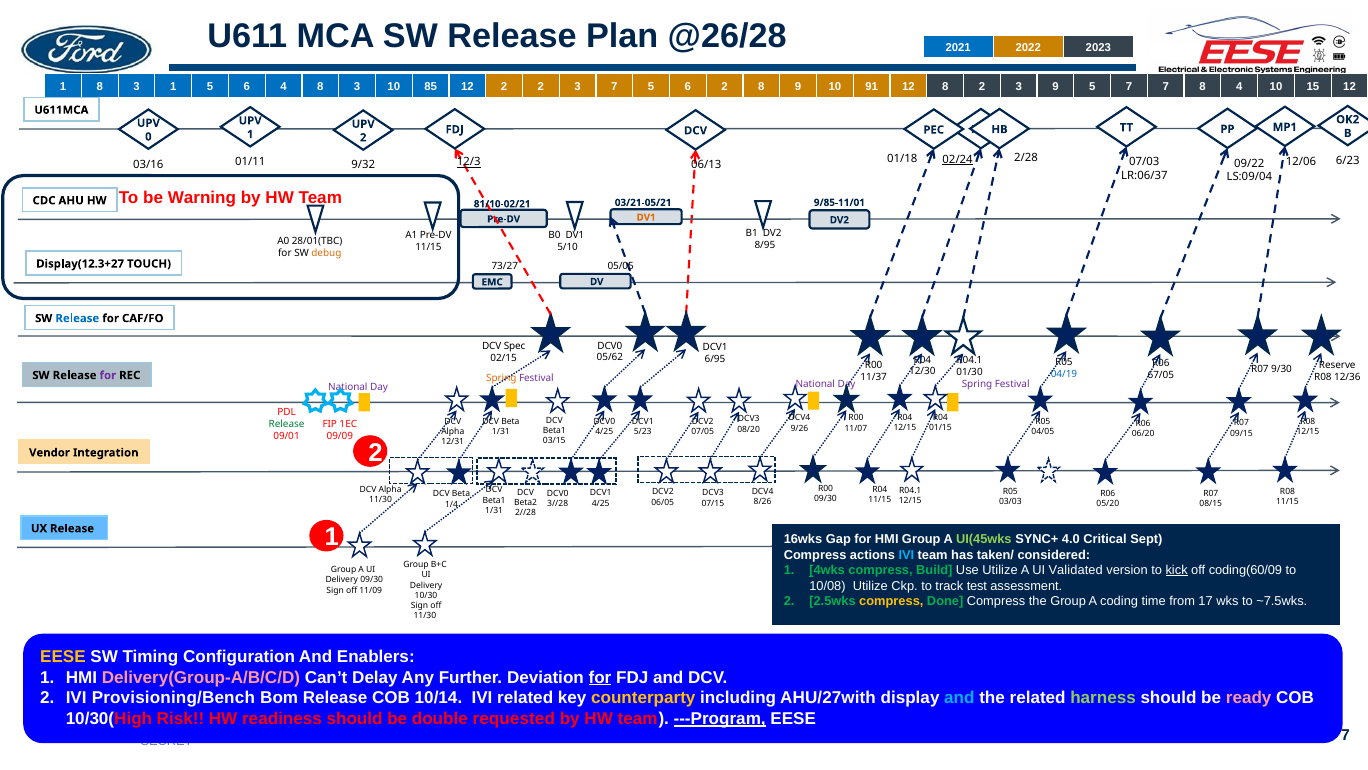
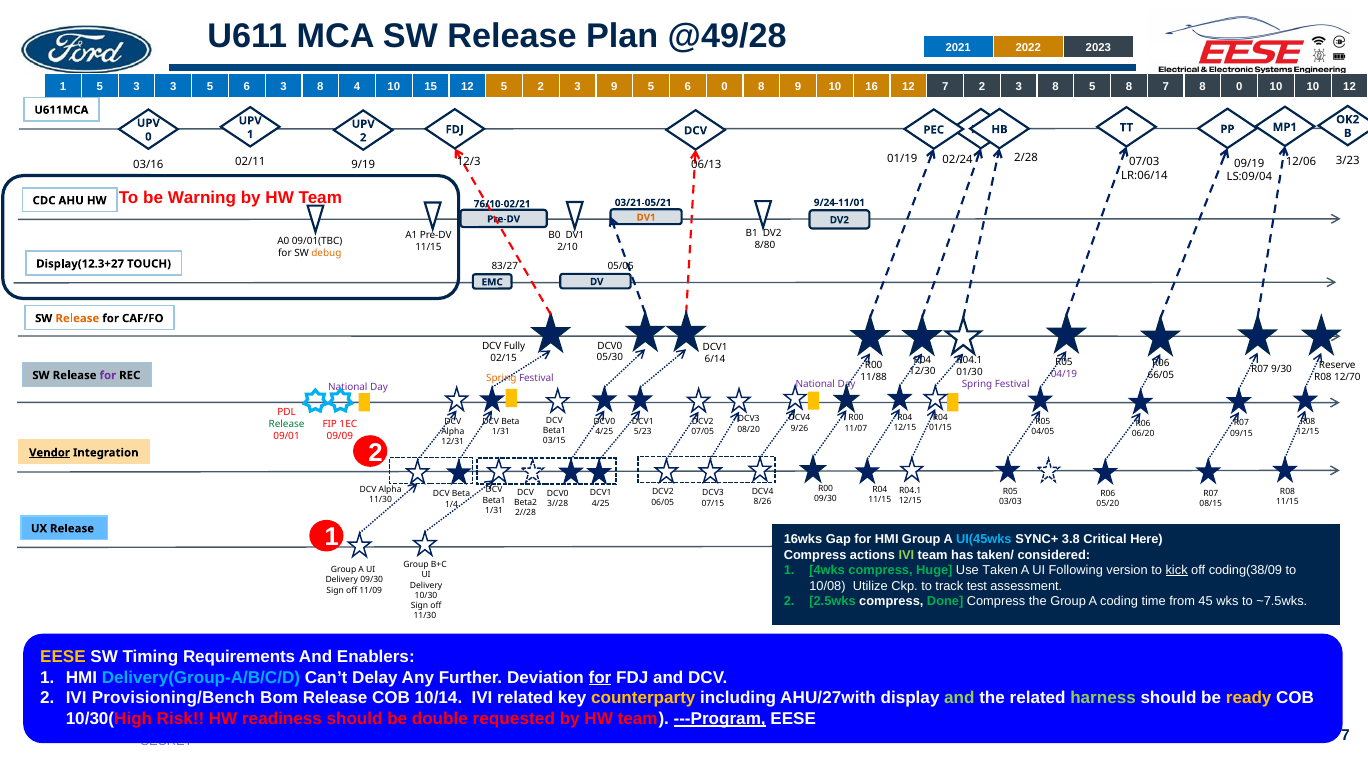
@26/28: @26/28 -> @49/28 (727, 36)
1 8: 8 -> 5 (100, 86)
3 1: 1 -> 3 (173, 86)
6 4: 4 -> 3 (284, 86)
3: 3 -> 4 (357, 86)
85: 85 -> 15 (431, 86)
12 2: 2 -> 5 (504, 86)
3 7: 7 -> 9 (614, 86)
6 2: 2 -> 0 (725, 86)
91: 91 -> 16 (872, 86)
12 8: 8 -> 7 (945, 86)
2 3 9: 9 -> 8 (1055, 86)
5 7: 7 -> 8 (1129, 86)
8 4: 4 -> 0 (1239, 86)
10 15: 15 -> 10 (1313, 86)
01/18: 01/18 -> 01/19 (902, 159)
02/24 underline: present -> none (958, 159)
6/23: 6/23 -> 3/23 (1348, 161)
01/11: 01/11 -> 02/11 (250, 162)
12/3 underline: present -> none (469, 162)
09/22: 09/22 -> 09/19 (1249, 163)
9/32: 9/32 -> 9/19 (363, 165)
LR:06/37: LR:06/37 -> LR:06/14 (1144, 176)
81/10-02/21: 81/10-02/21 -> 76/10-02/21 (502, 204)
9/85-11/01: 9/85-11/01 -> 9/24-11/01 (839, 202)
28/01(TBC: 28/01(TBC -> 09/01(TBC (317, 242)
8/95: 8/95 -> 8/80 (765, 245)
5/10: 5/10 -> 2/10 (568, 247)
73/27: 73/27 -> 83/27 (505, 266)
Release colour: blue -> orange (77, 318)
Spec: Spec -> Fully (515, 346)
05/62: 05/62 -> 05/30 (610, 357)
6/95: 6/95 -> 6/14 (715, 359)
04/19 colour: blue -> purple (1064, 374)
67/05: 67/05 -> 66/05 (1161, 375)
12/36: 12/36 -> 12/70 (1347, 377)
11/37: 11/37 -> 11/88 (874, 377)
Vendor underline: none -> present (50, 452)
UI(45wks colour: light green -> light blue (984, 539)
4.0: 4.0 -> 3.8 (1071, 539)
Sept: Sept -> Here (1146, 539)
IVI colour: light blue -> light green (906, 555)
Build: Build -> Huge (934, 570)
Use Utilize: Utilize -> Taken (1000, 570)
Validated: Validated -> Following (1076, 570)
coding(60/09: coding(60/09 -> coding(38/09 (1245, 570)
compress colour: yellow -> white (891, 601)
17: 17 -> 45 (1206, 601)
Configuration: Configuration -> Requirements (239, 657)
Delivery(Group-A/B/C/D colour: pink -> light blue (201, 677)
and colour: light blue -> light green (959, 698)
ready colour: pink -> yellow (1249, 698)
